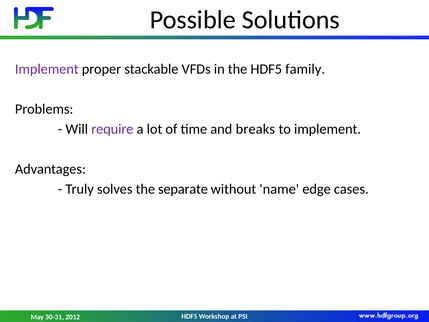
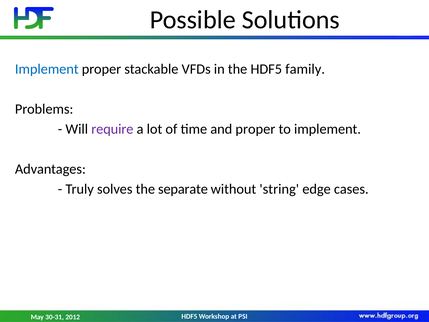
Implement colour: purple -> blue (47, 69)
and breaks: breaks -> proper (255, 129)
name: name -> string (279, 189)
